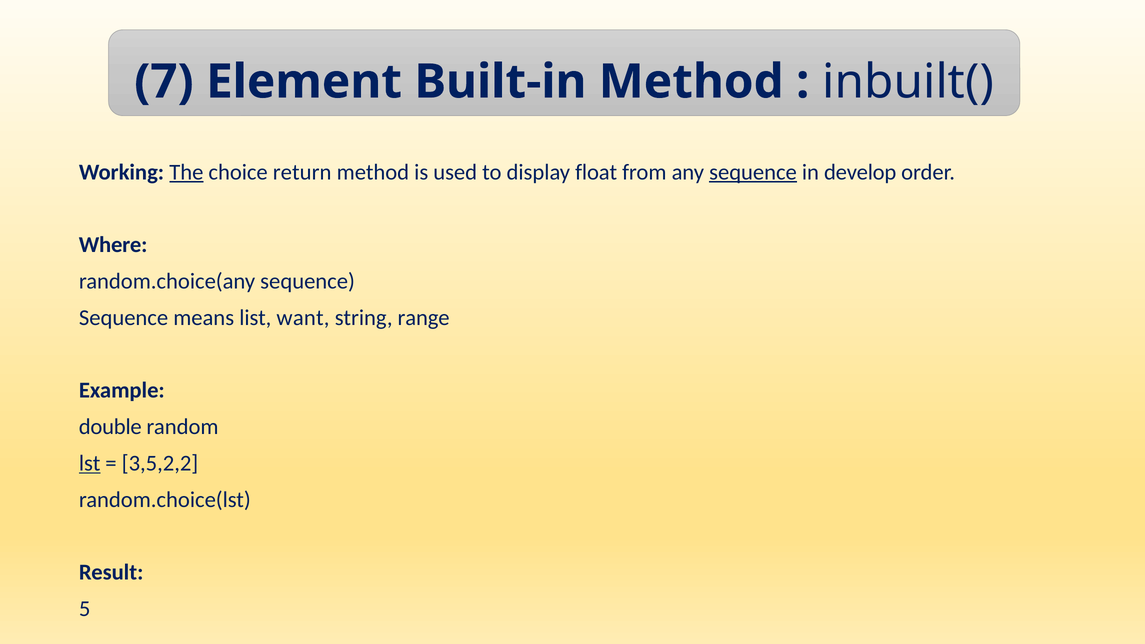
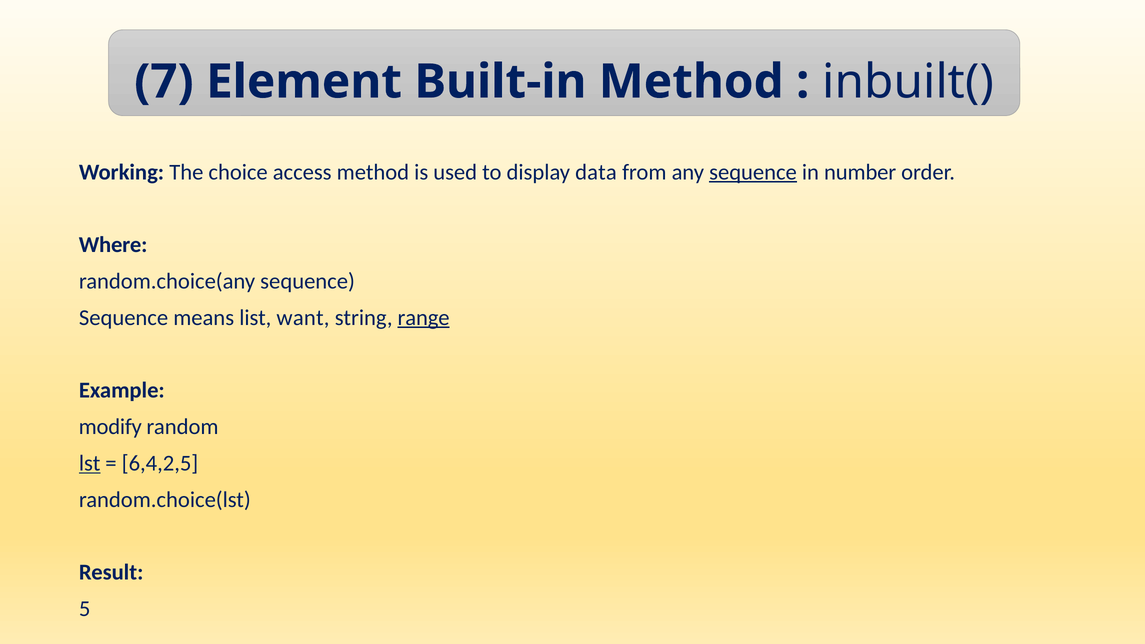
The underline: present -> none (186, 172)
return: return -> access (302, 172)
float: float -> data (596, 172)
develop: develop -> number (860, 172)
range underline: none -> present (424, 318)
double: double -> modify (110, 427)
3,5,2,2: 3,5,2,2 -> 6,4,2,5 (160, 463)
